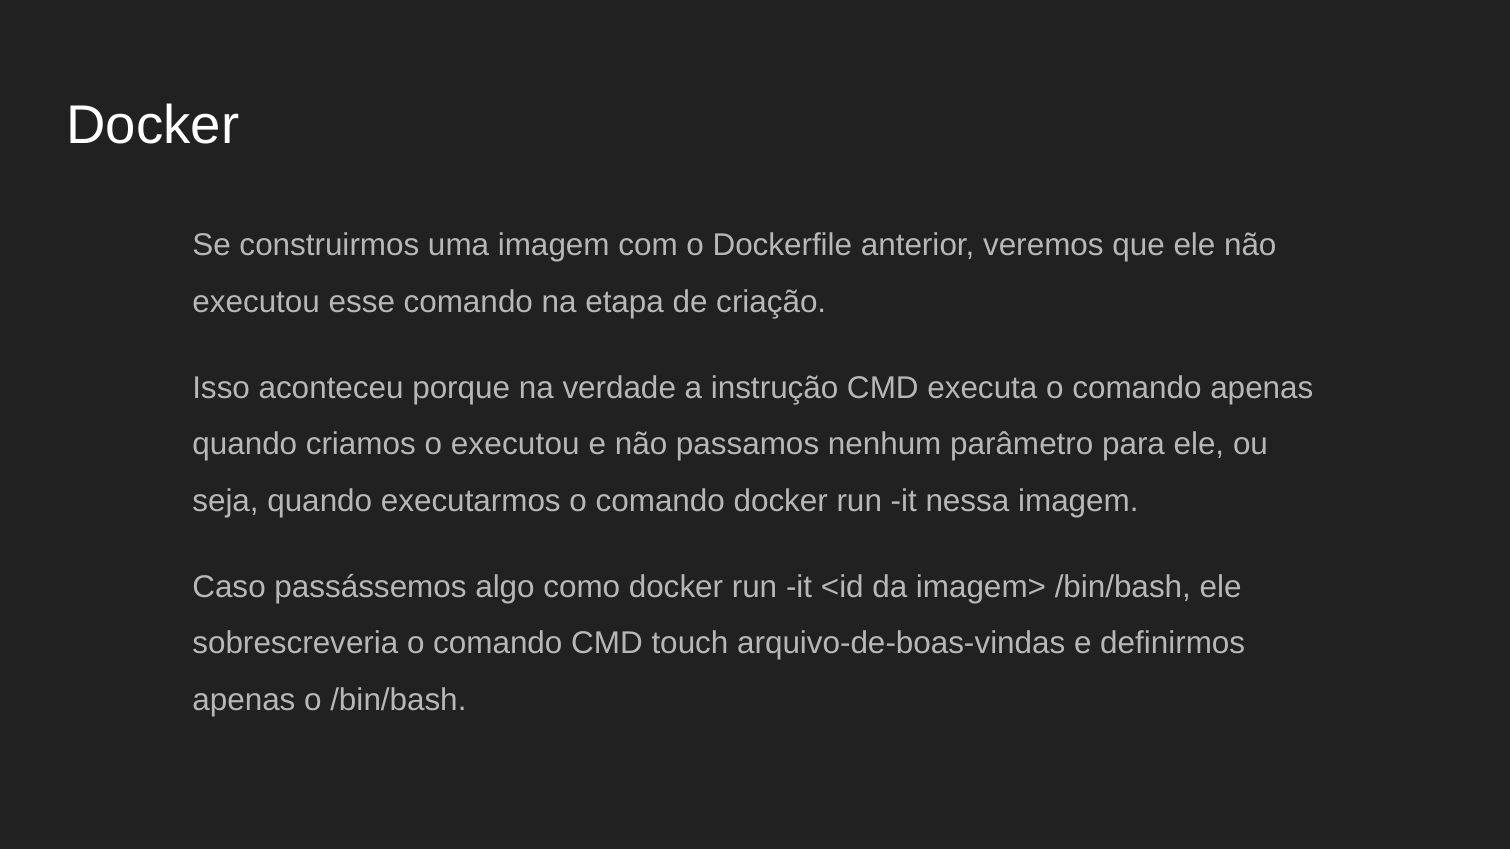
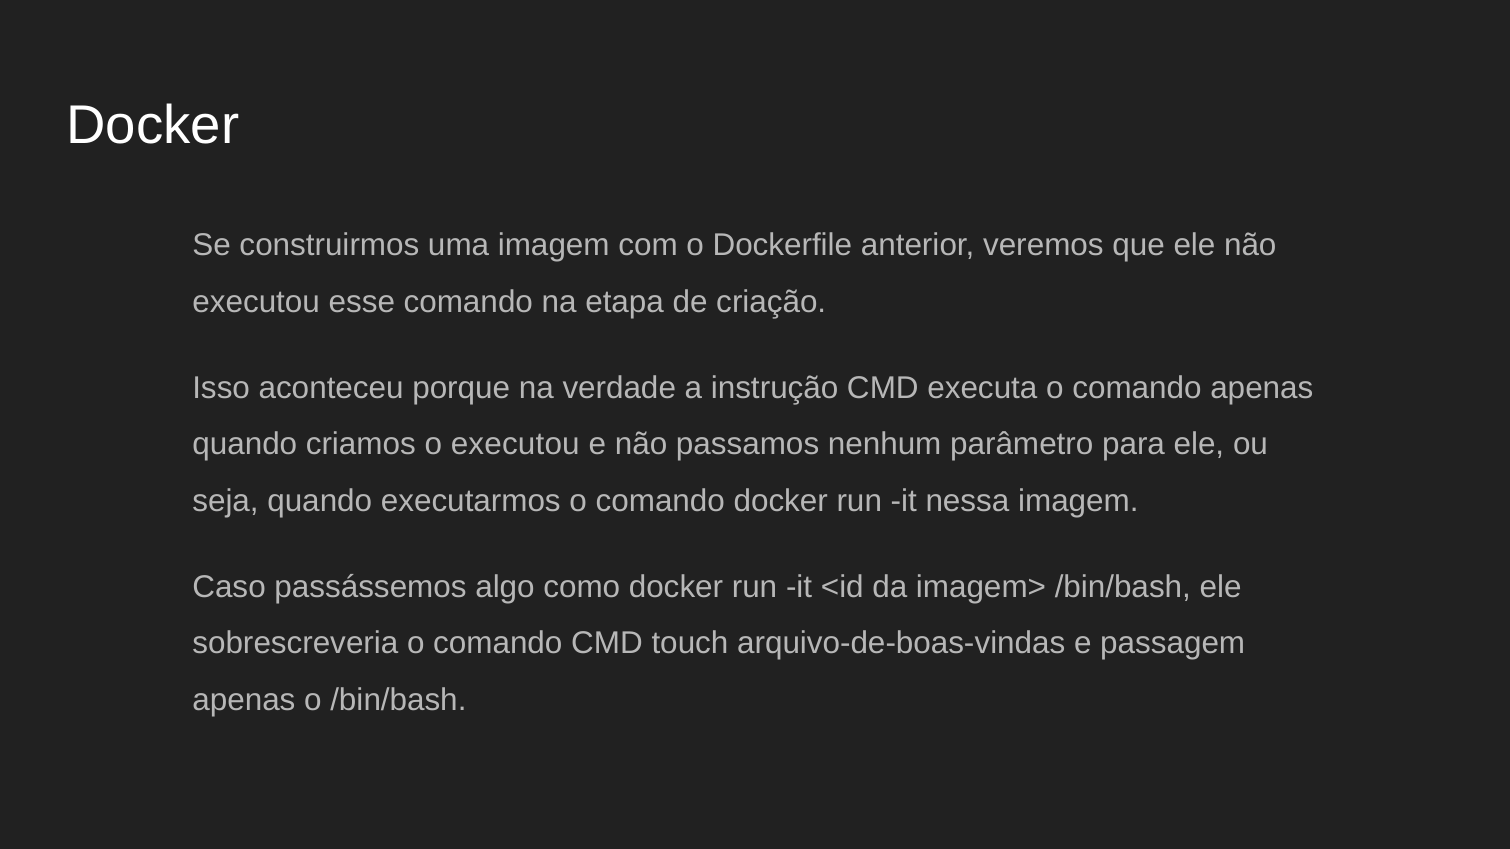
definirmos: definirmos -> passagem (1173, 644)
